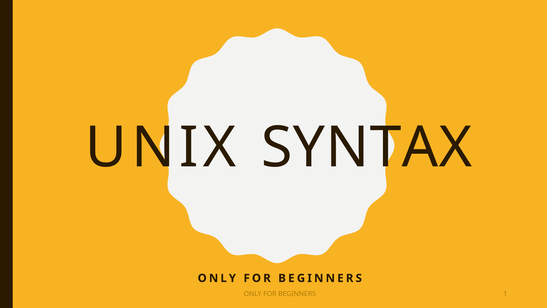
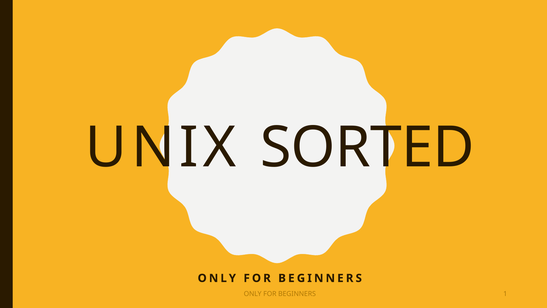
SYNTAX: SYNTAX -> SORTED (367, 148)
